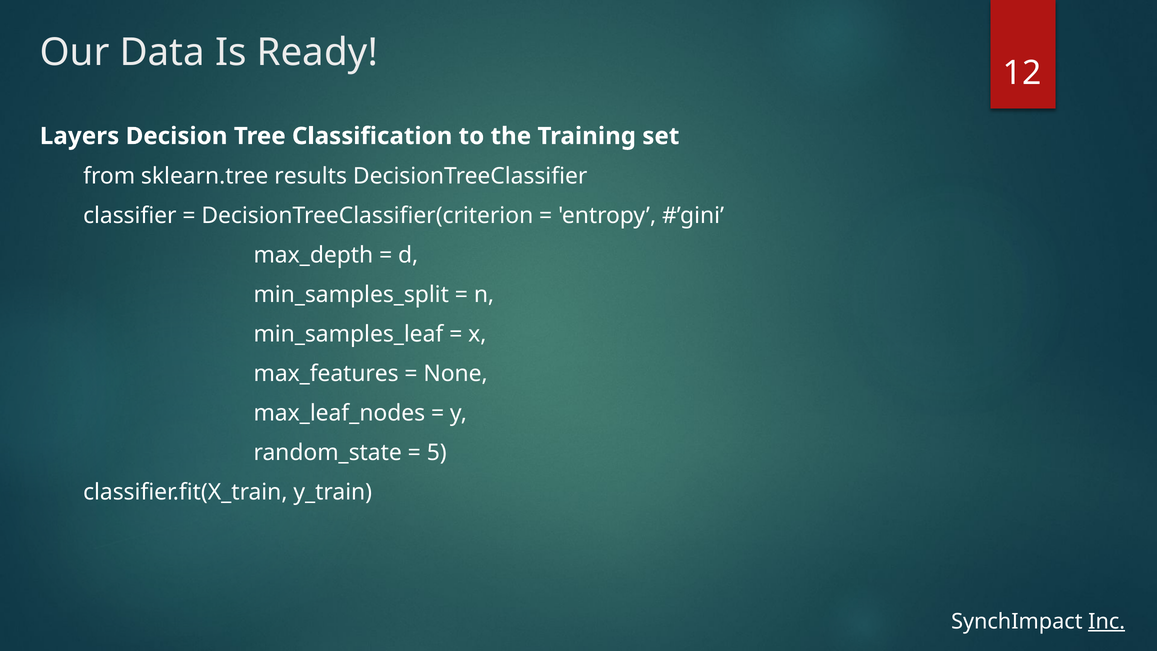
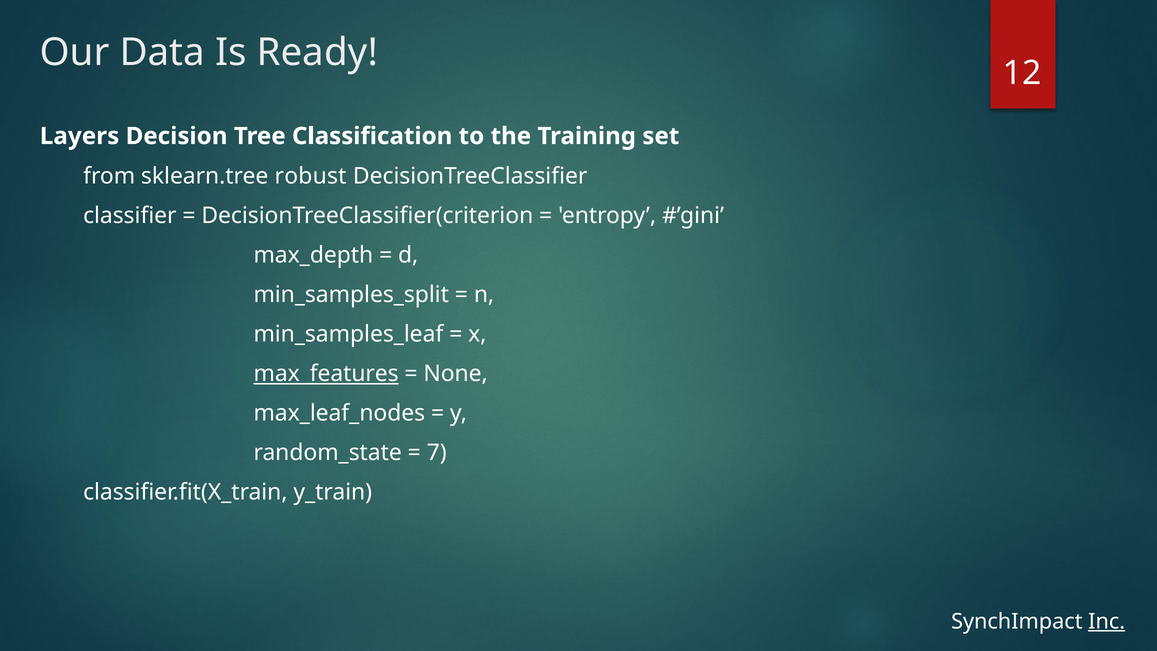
results: results -> robust (311, 176)
max_features underline: none -> present (326, 374)
5: 5 -> 7 (437, 453)
